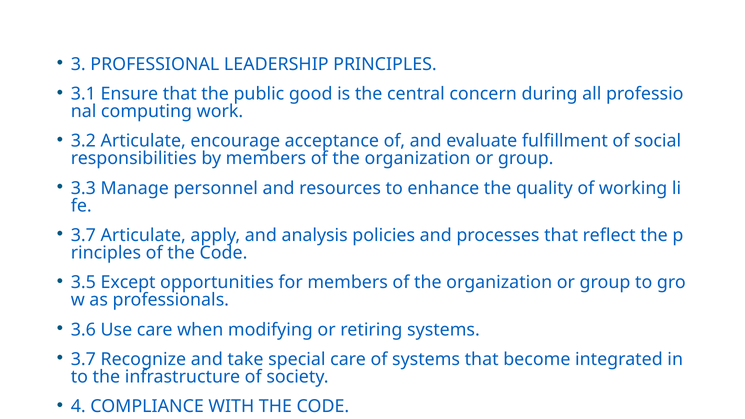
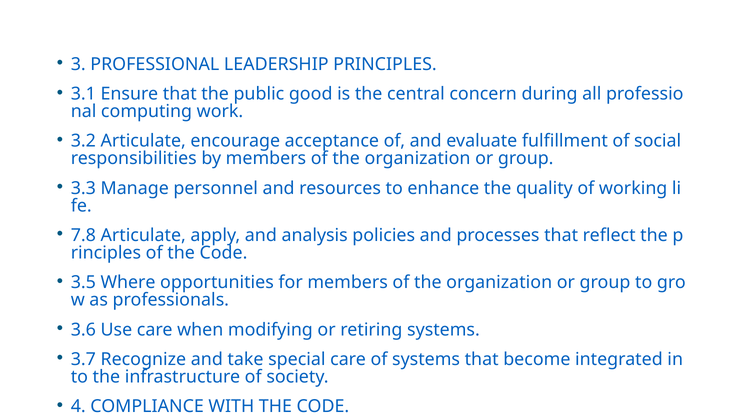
3.7: 3.7 -> 7.8 (83, 235)
Except: Except -> Where (128, 283)
